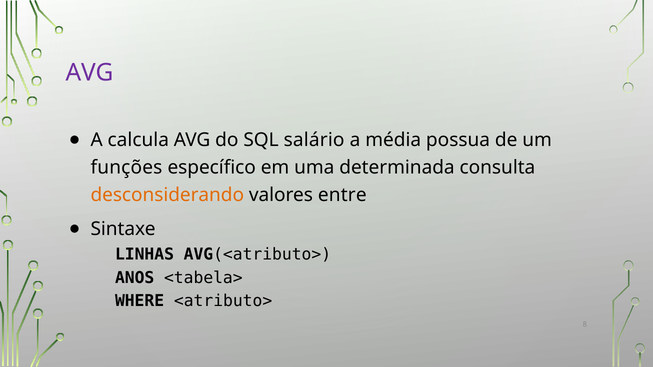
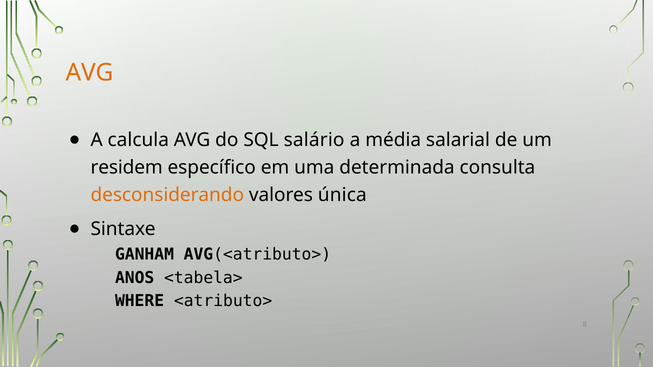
AVG colour: purple -> orange (90, 73)
possua: possua -> salarial (458, 140)
funções: funções -> residem (127, 168)
entre: entre -> única (342, 195)
LINHAS: LINHAS -> GANHAM (144, 254)
